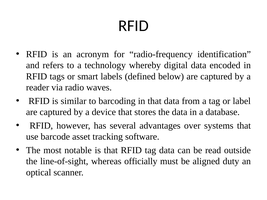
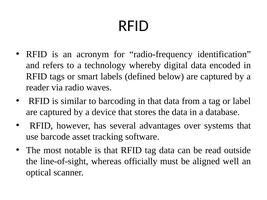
duty: duty -> well (231, 161)
